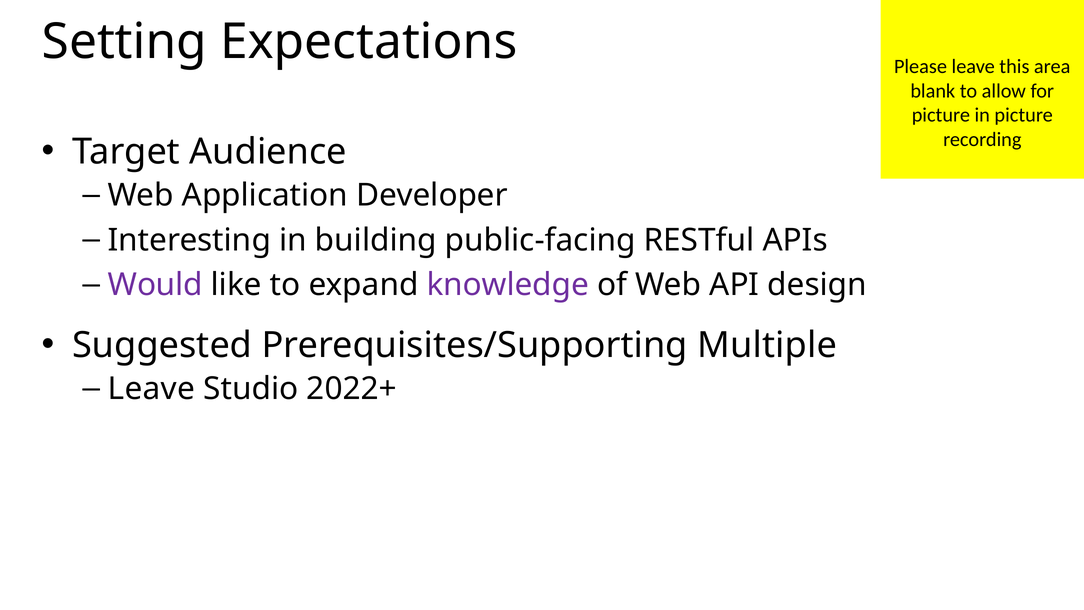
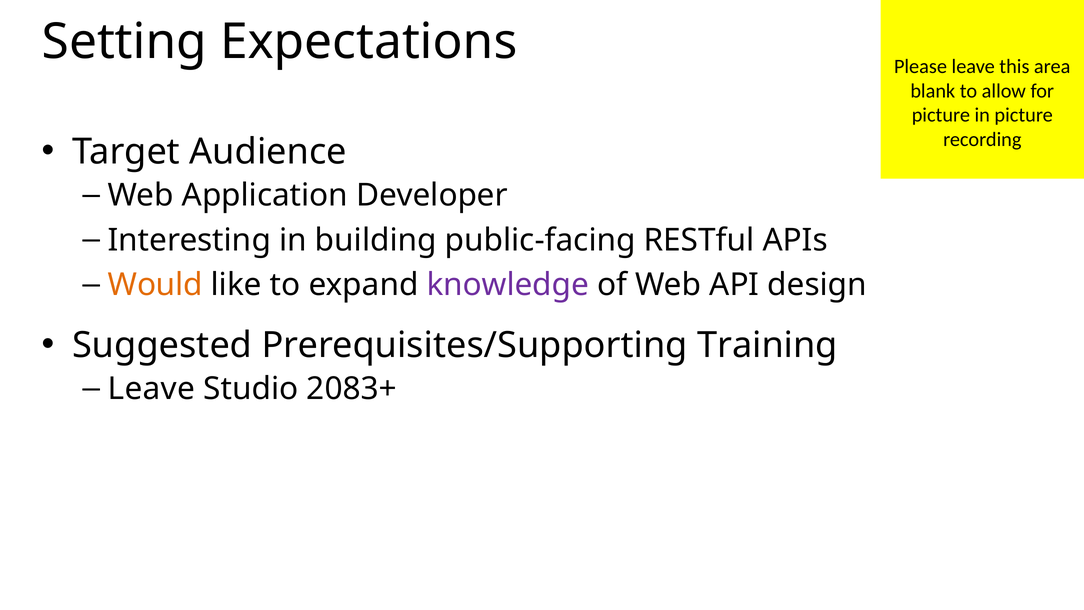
Would colour: purple -> orange (155, 285)
Multiple: Multiple -> Training (767, 345)
2022+: 2022+ -> 2083+ (352, 389)
